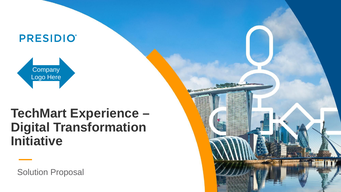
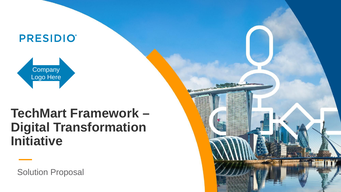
Experience: Experience -> Framework (105, 113)
